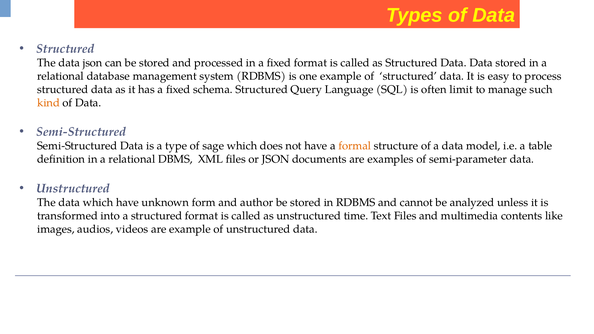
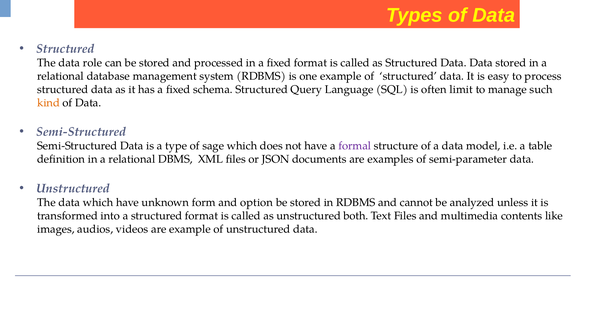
data json: json -> role (93, 63)
formal colour: orange -> purple (355, 146)
author: author -> option (257, 202)
time: time -> both (356, 216)
